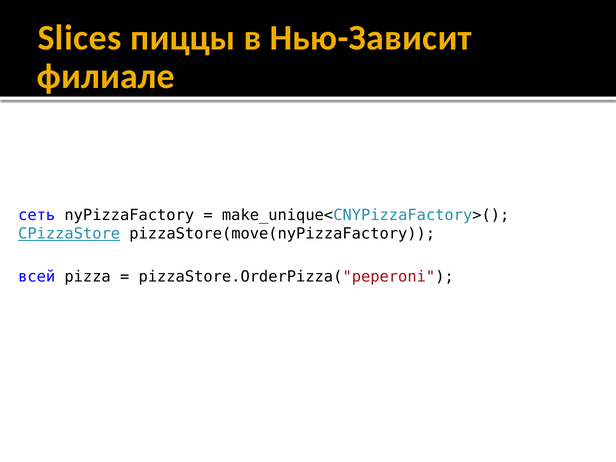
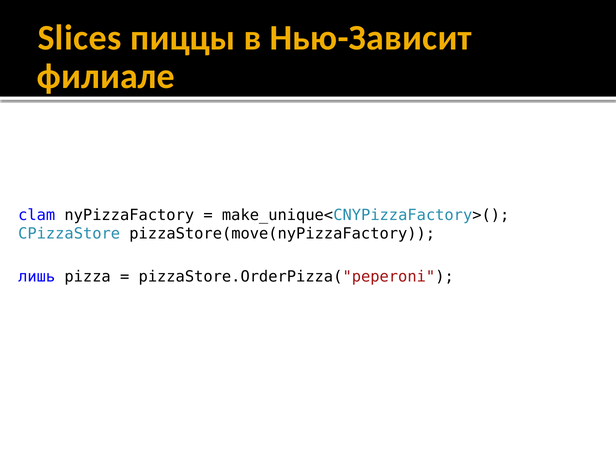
сеть: сеть -> clam (37, 215)
CPizzaStore underline: present -> none (69, 234)
всей: всей -> лишь (37, 277)
